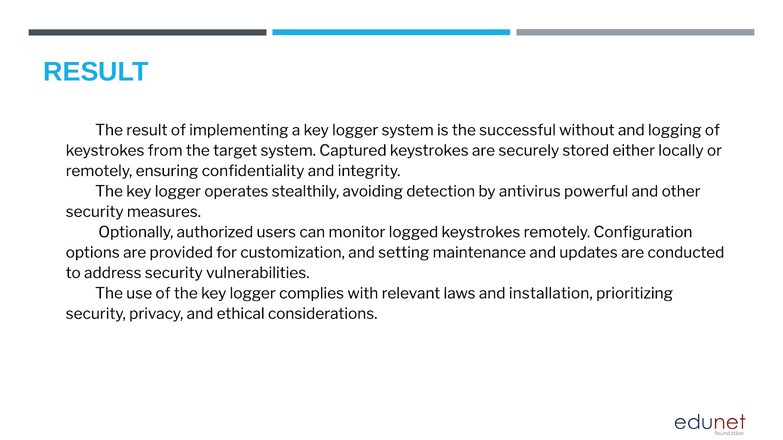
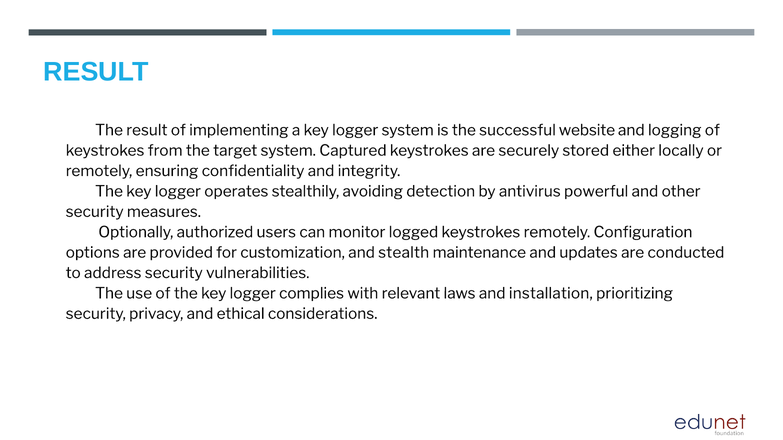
without: without -> website (587, 130)
setting: setting -> stealth (404, 253)
